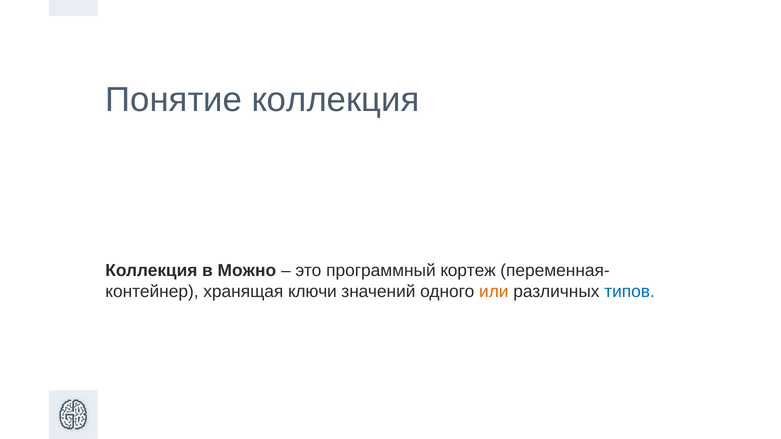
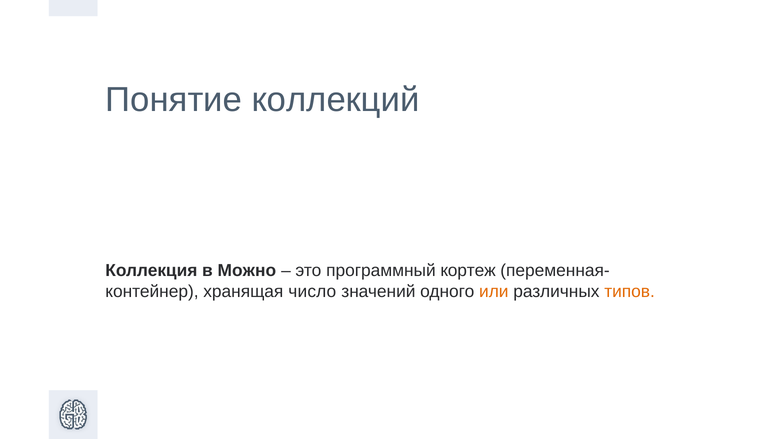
Понятие коллекция: коллекция -> коллекций (336, 100)
ключи: ключи -> число (312, 292)
типов colour: blue -> orange (630, 292)
